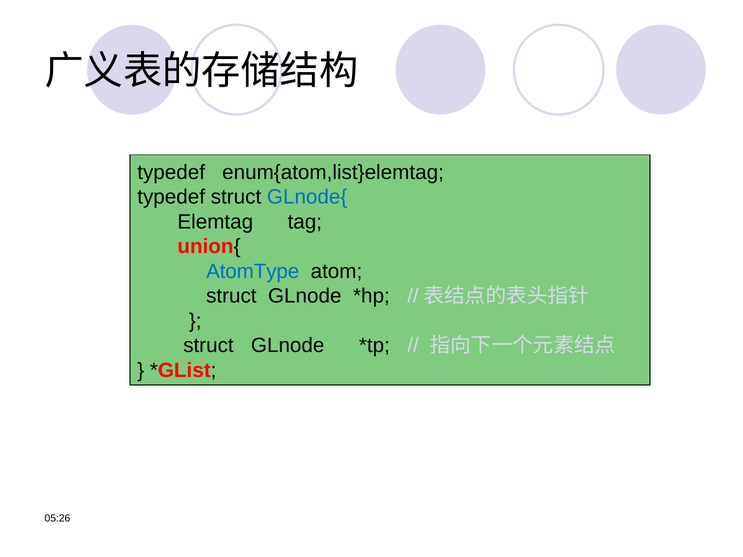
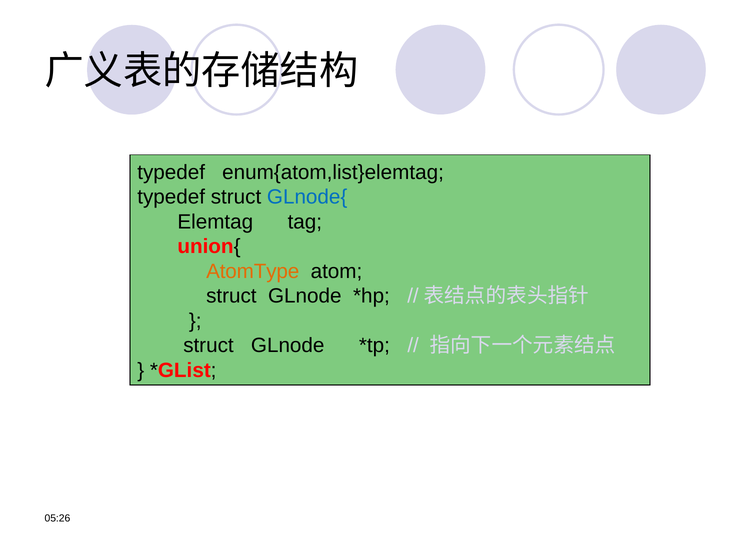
AtomType colour: blue -> orange (253, 271)
